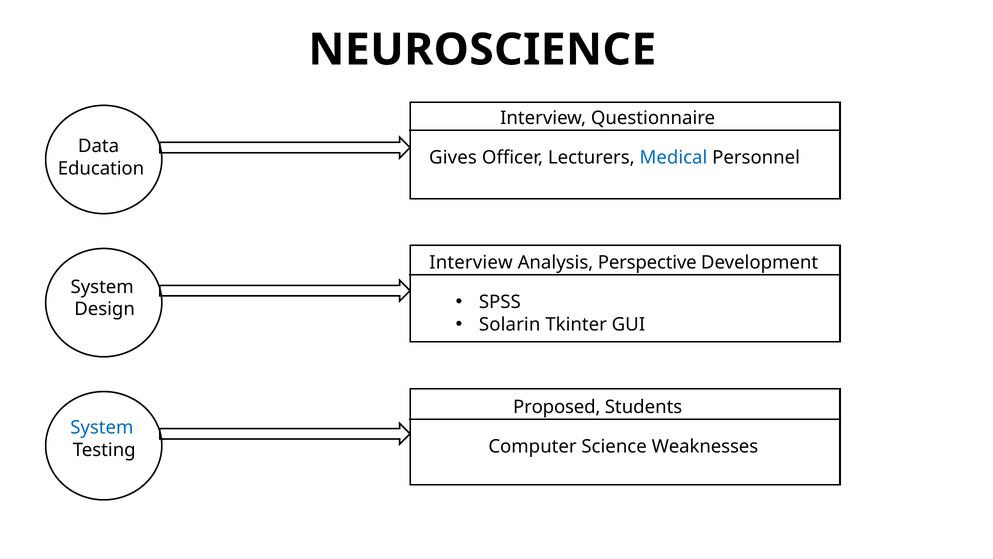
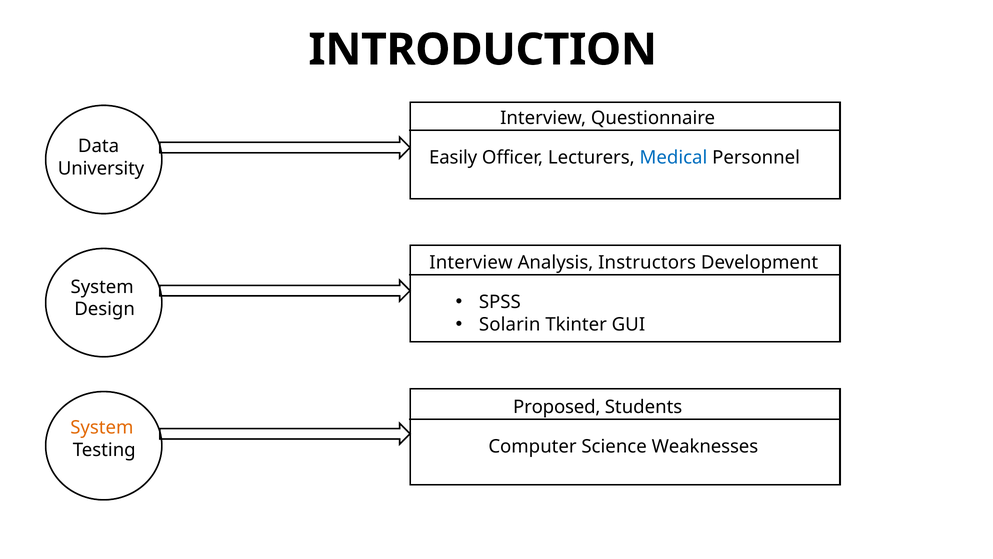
NEUROSCIENCE: NEUROSCIENCE -> INTRODUCTION (483, 50)
Gives: Gives -> Easily (453, 157)
Education: Education -> University (101, 169)
Perspective: Perspective -> Instructors (647, 262)
System colour: blue -> orange (102, 427)
